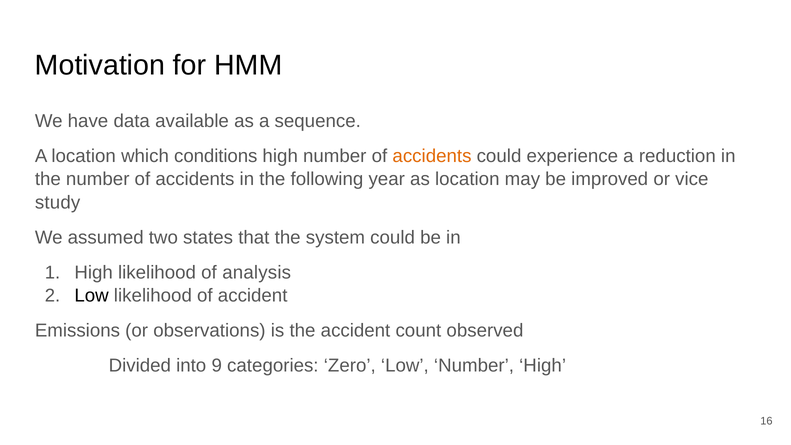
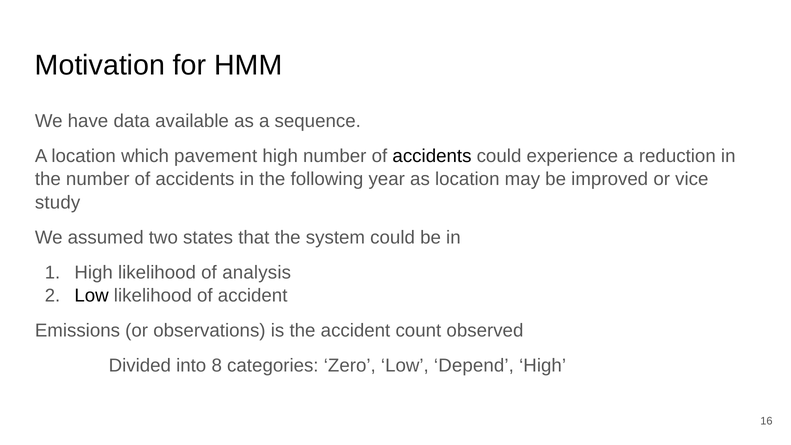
conditions: conditions -> pavement (216, 156)
accidents colour: orange -> black (432, 156)
9: 9 -> 8 (217, 366)
Low Number: Number -> Depend (474, 366)
